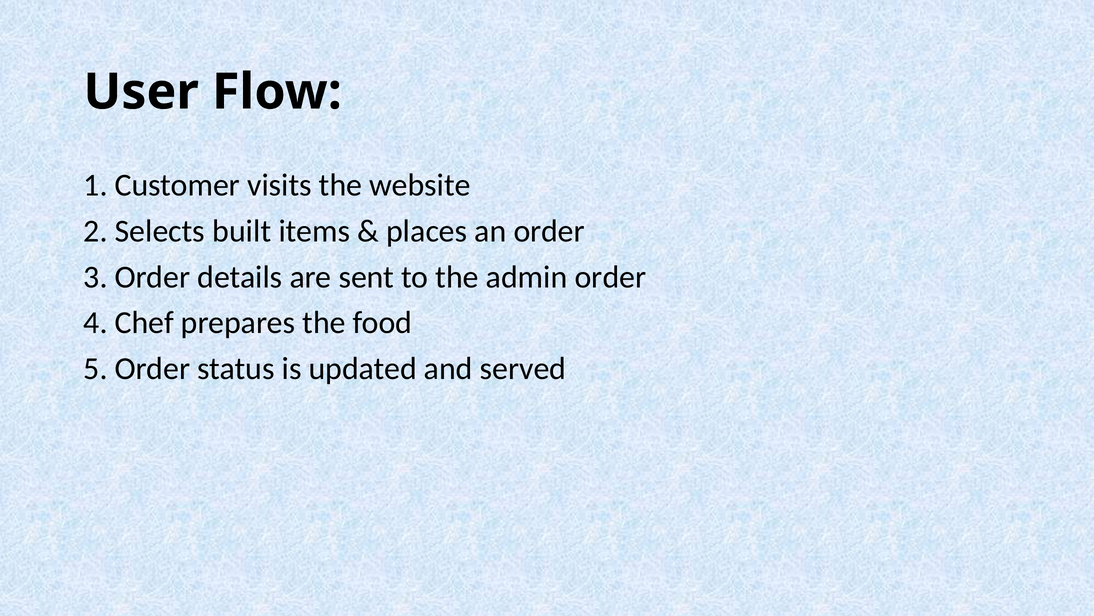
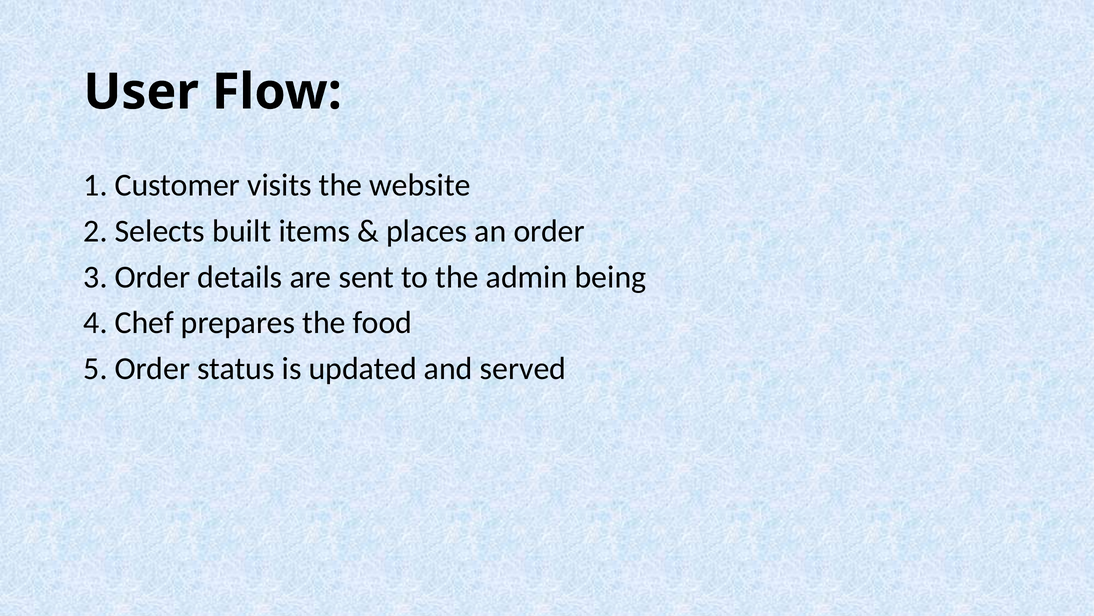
admin order: order -> being (610, 277)
